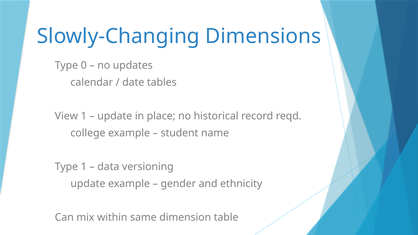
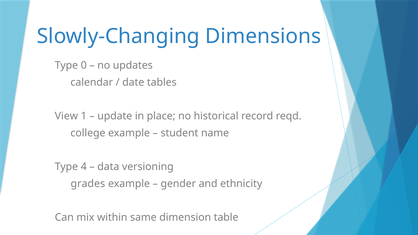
Type 1: 1 -> 4 (84, 167)
update: update -> grades (88, 184)
